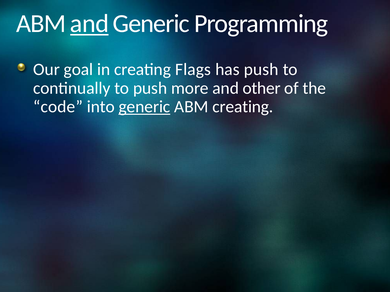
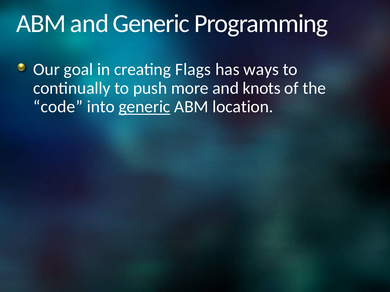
and underline: present -> none (89, 24)
has push: push -> ways (261, 69)
other: other -> knots (262, 88)
ABM creating: creating -> location (243, 107)
